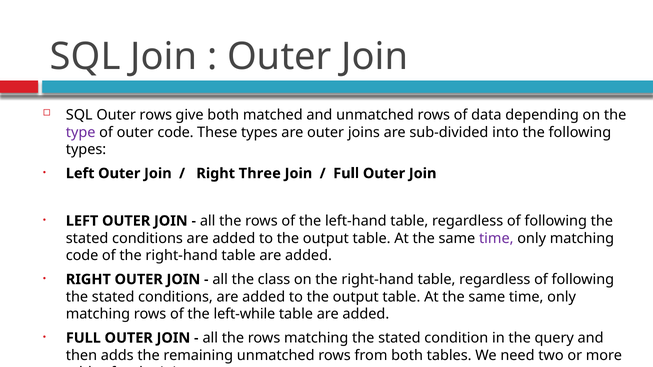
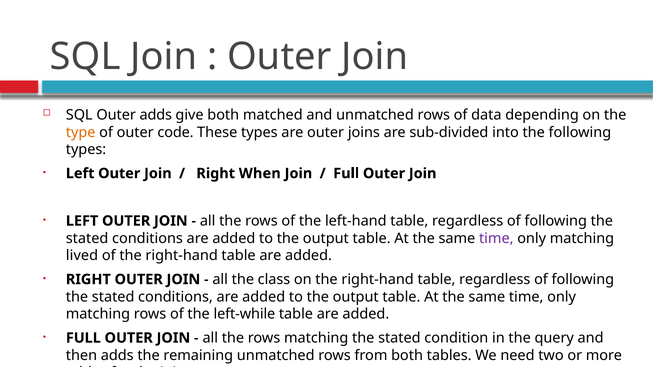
Outer rows: rows -> adds (156, 115)
type colour: purple -> orange (81, 132)
Three: Three -> When (260, 174)
code: code -> lived (82, 256)
